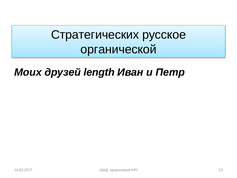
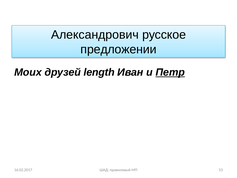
Стратегических: Стратегических -> Александрович (95, 35)
органической: органической -> предложении (118, 49)
Петр underline: none -> present (170, 72)
